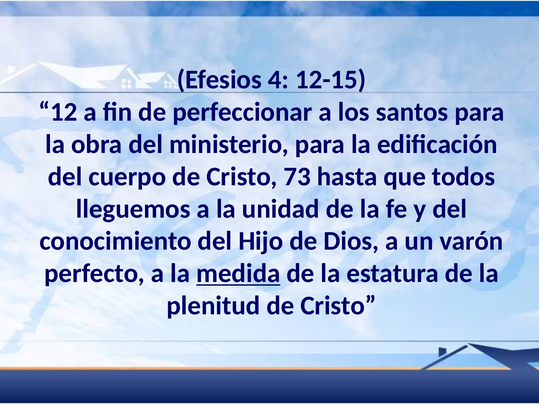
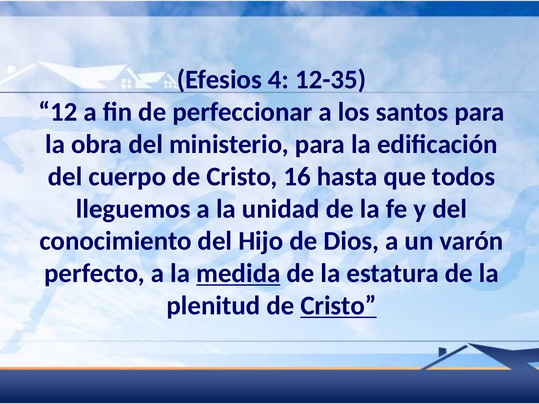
12-15: 12-15 -> 12-35 (331, 80)
73: 73 -> 16 (297, 177)
Cristo underline: none -> present (339, 306)
